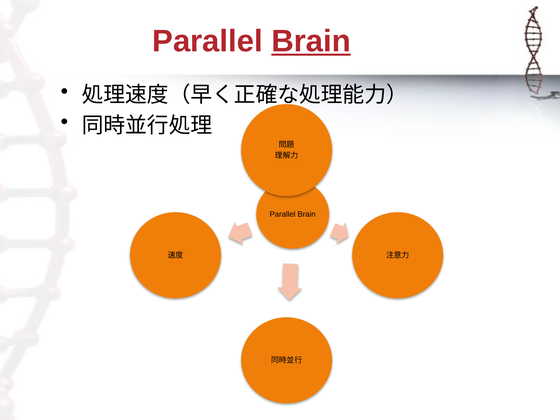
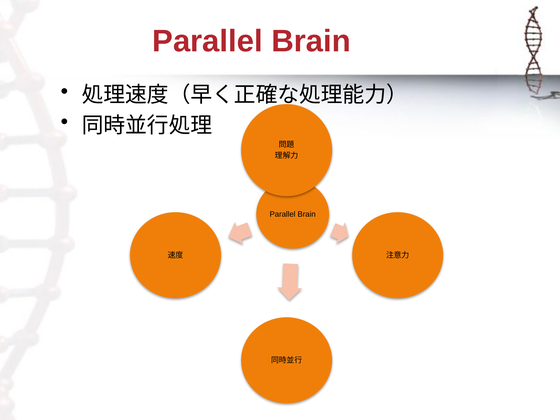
Brain underline: present -> none (311, 41)
